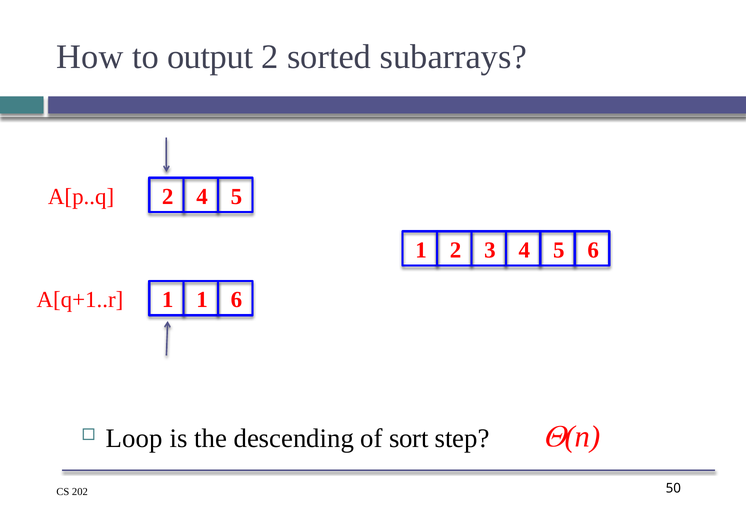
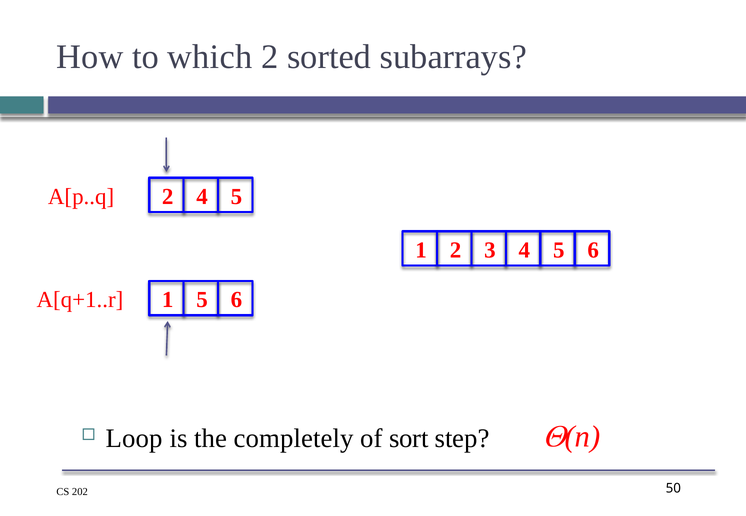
output: output -> which (210, 57)
1 1: 1 -> 5 (202, 300)
descending: descending -> completely (294, 439)
